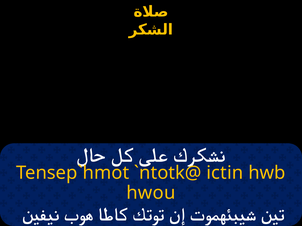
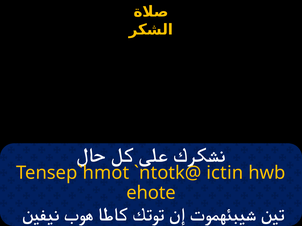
hwou: hwou -> ehote (151, 193)
